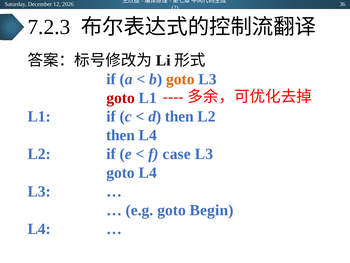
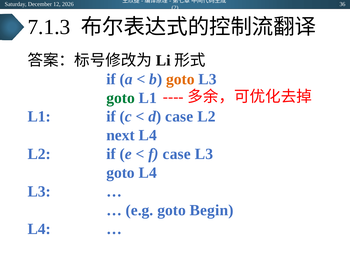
7.2.3: 7.2.3 -> 7.1.3 (49, 27)
goto colour: red -> green (121, 98)
d then: then -> case (179, 116)
then: then -> next (121, 135)
